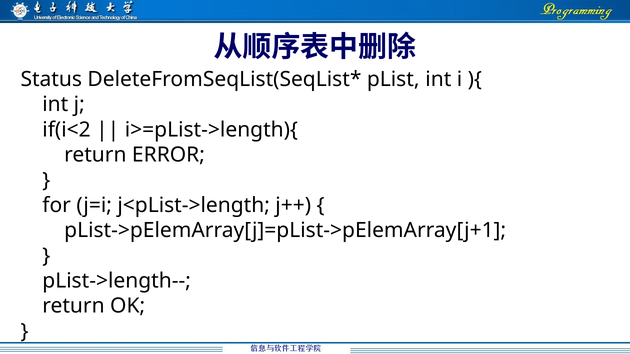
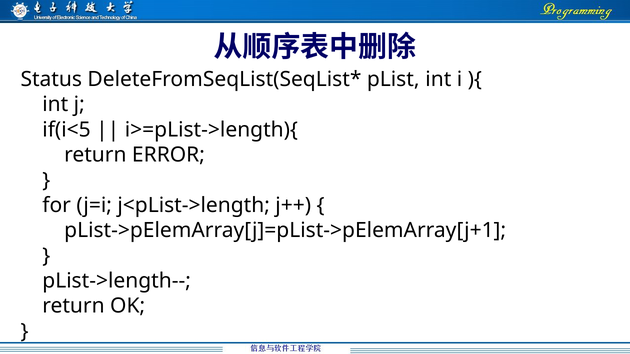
if(i<2: if(i<2 -> if(i<5 (67, 130)
